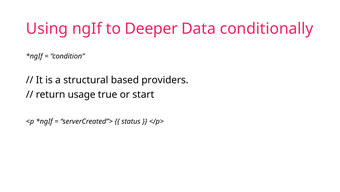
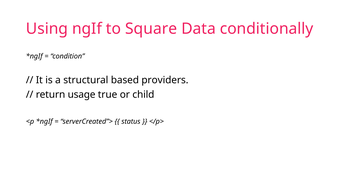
Deeper: Deeper -> Square (151, 29)
start: start -> child (143, 94)
